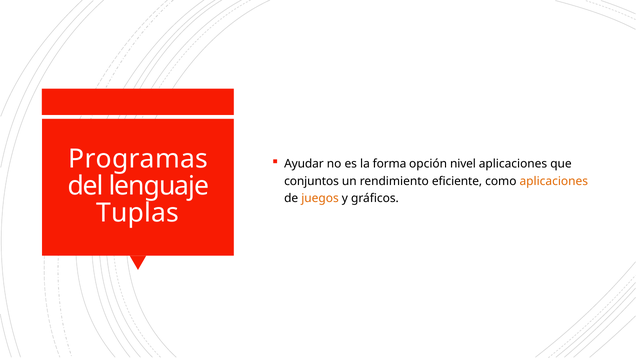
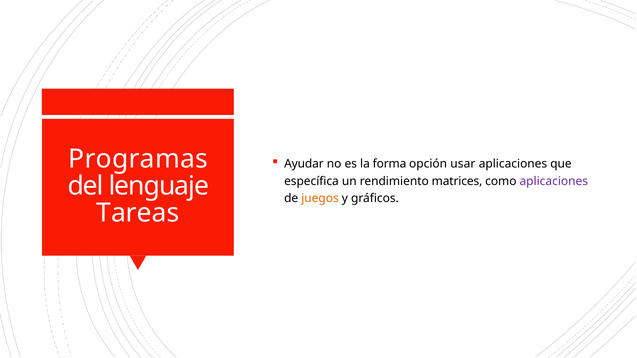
nivel: nivel -> usar (463, 164)
conjuntos: conjuntos -> específica (311, 181)
eficiente: eficiente -> matrices (457, 181)
aplicaciones colour: orange -> purple (554, 181)
Tuplas: Tuplas -> Tareas (138, 213)
